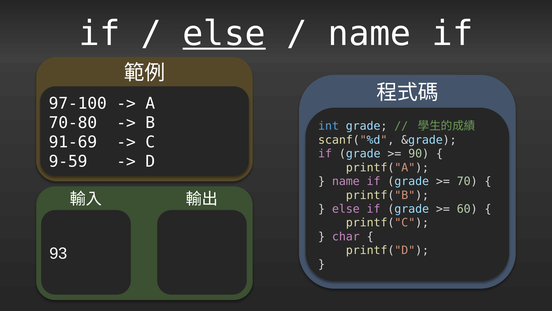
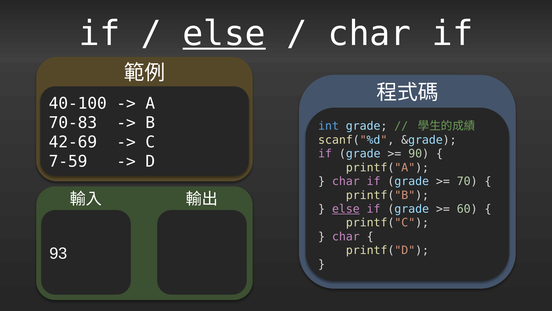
name: name -> char (369, 34)
97-100: 97-100 -> 40-100 (78, 103)
70-80: 70-80 -> 70-83 (73, 123)
91-69: 91-69 -> 42-69 (73, 142)
9-59: 9-59 -> 7-59 (68, 161)
name: name -> char (346, 181)
else underline: none -> present (346, 209)
